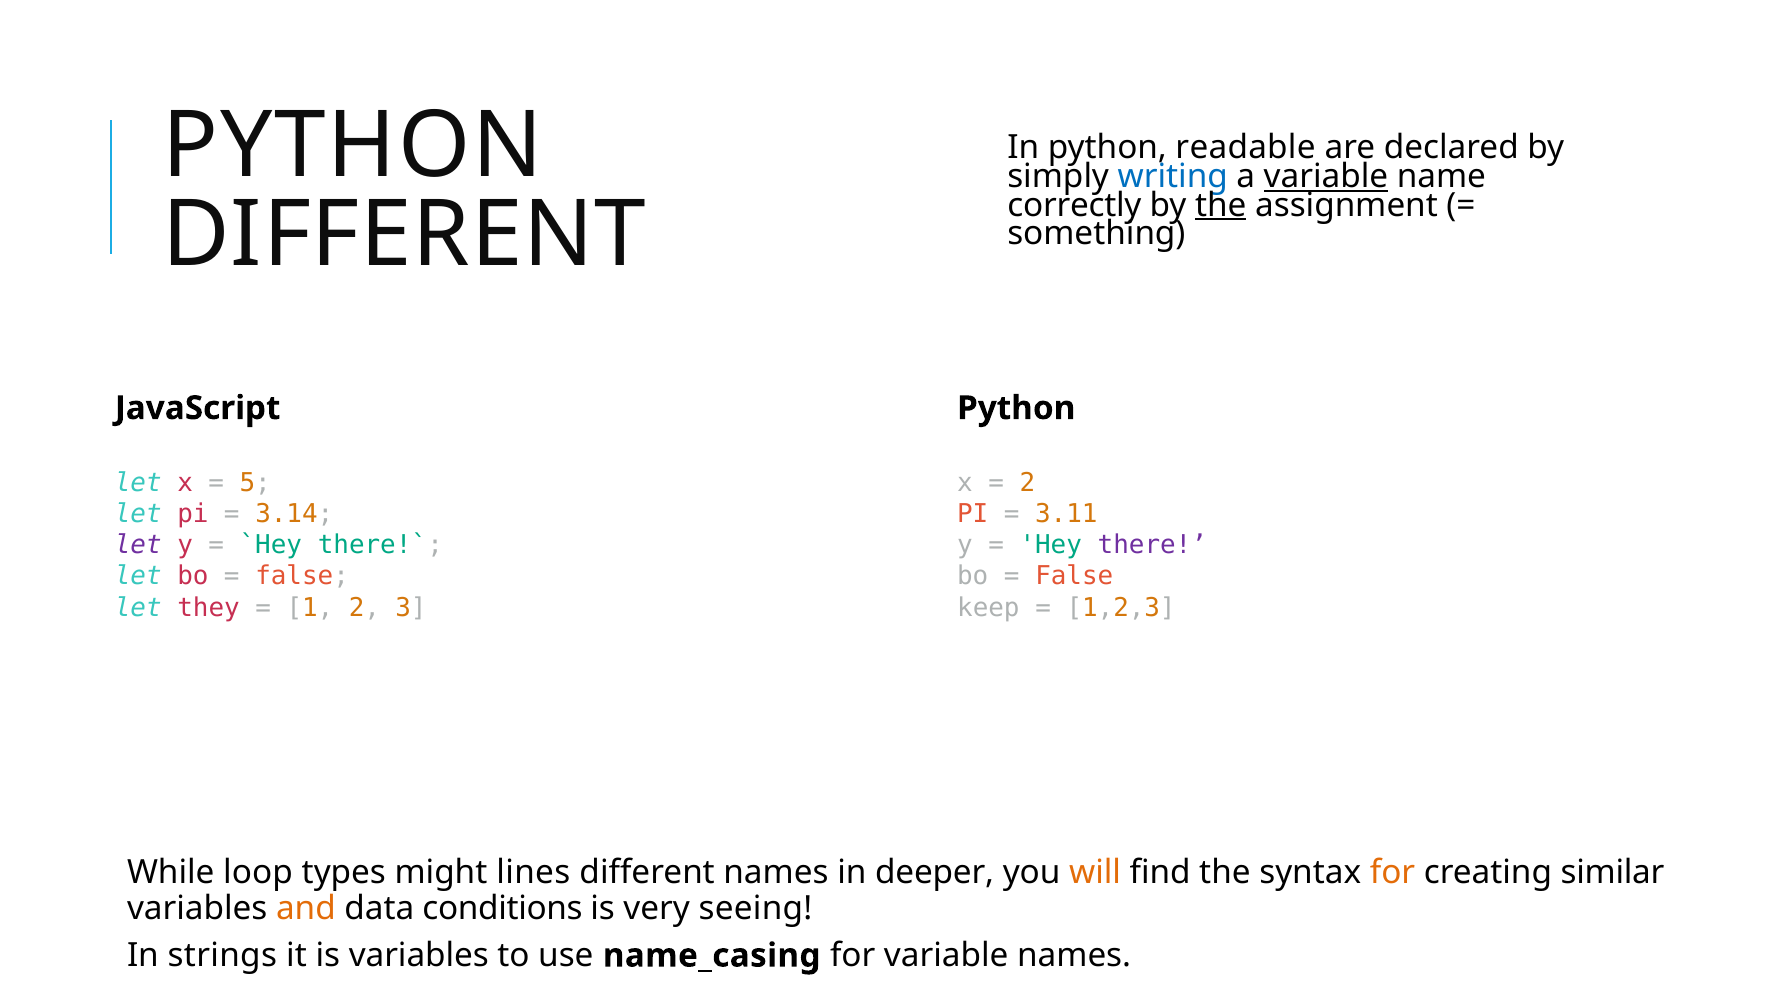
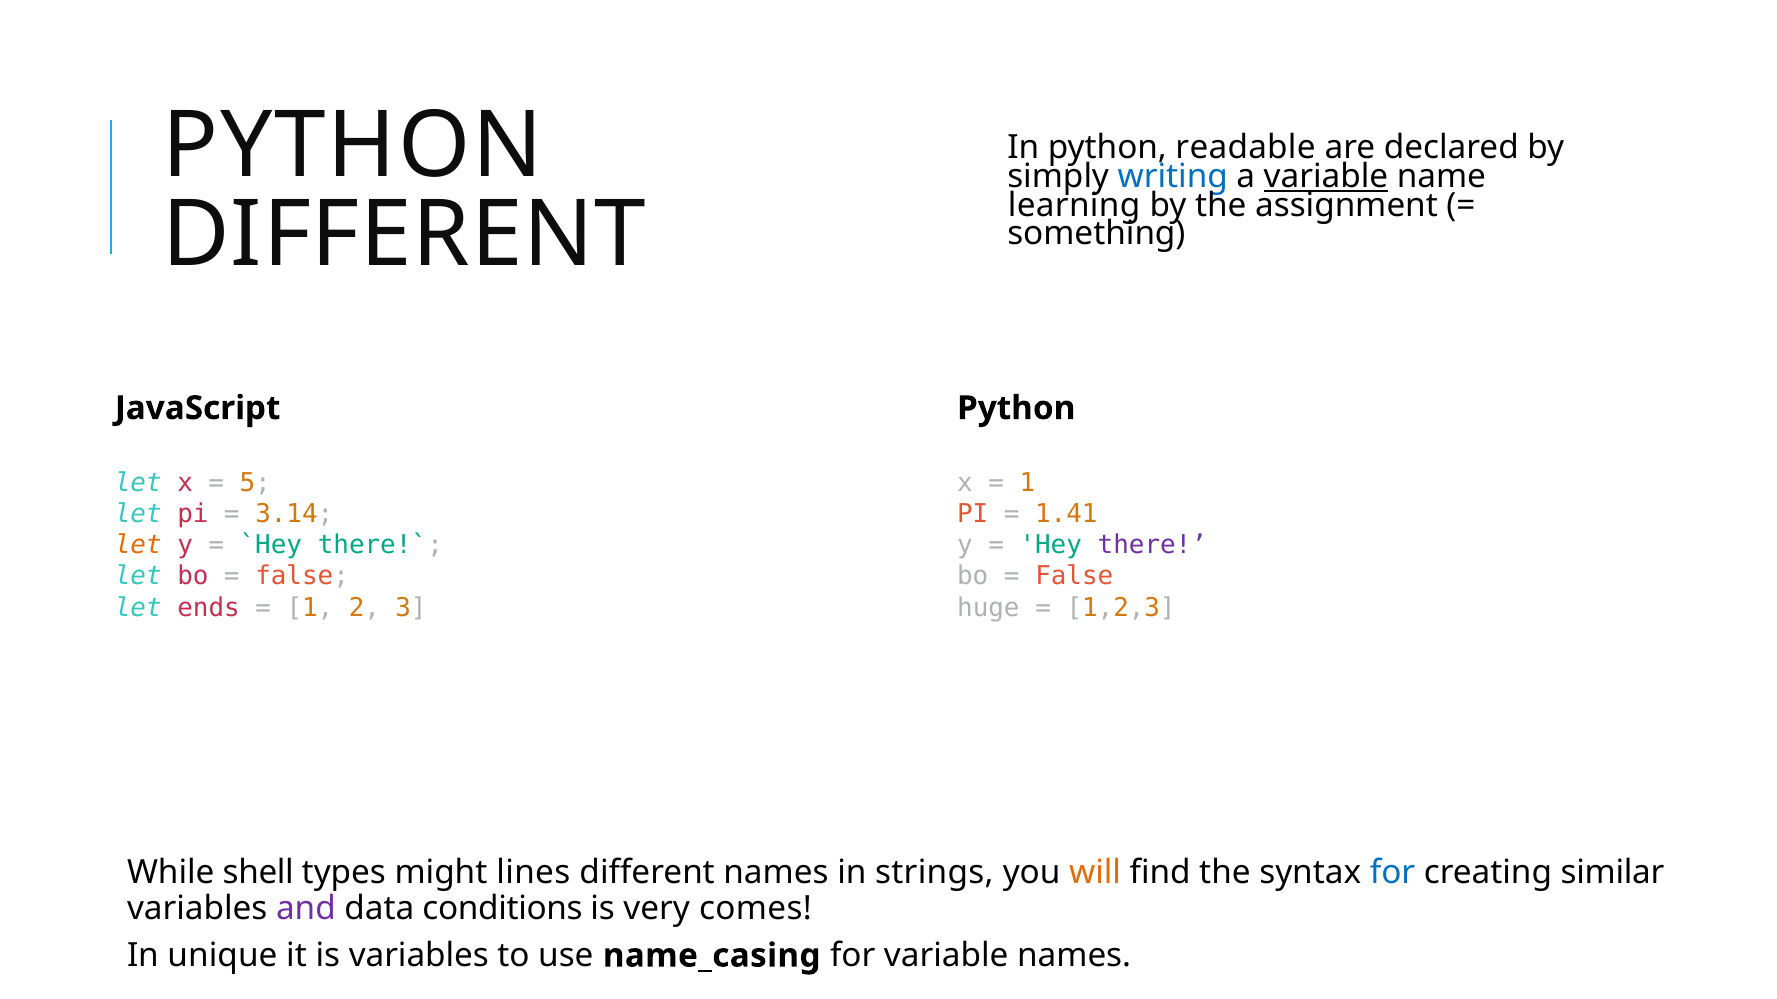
correctly: correctly -> learning (1074, 205)
the underline: present -> none (1221, 205)
2: 2 -> 1 (1027, 483)
3.11: 3.11 -> 1.41 (1066, 514)
let colour: purple -> orange (138, 546)
they: they -> ends (209, 608)
keep: keep -> huge (988, 608)
loop: loop -> shell (258, 873)
deeper: deeper -> strings (934, 873)
for colour: orange -> blue (1393, 873)
and colour: orange -> purple (306, 909)
seeing: seeing -> comes (755, 909)
strings: strings -> unique (222, 956)
